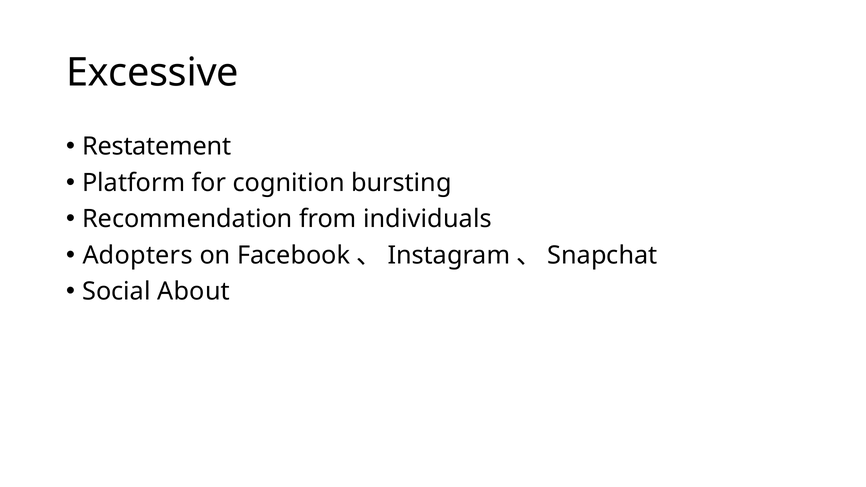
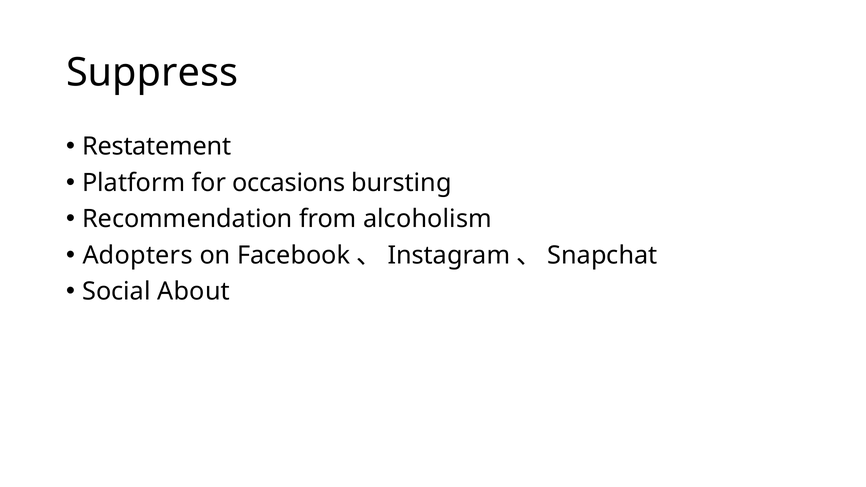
Excessive: Excessive -> Suppress (152, 73)
cognition: cognition -> occasions (289, 183)
individuals: individuals -> alcoholism (427, 219)
